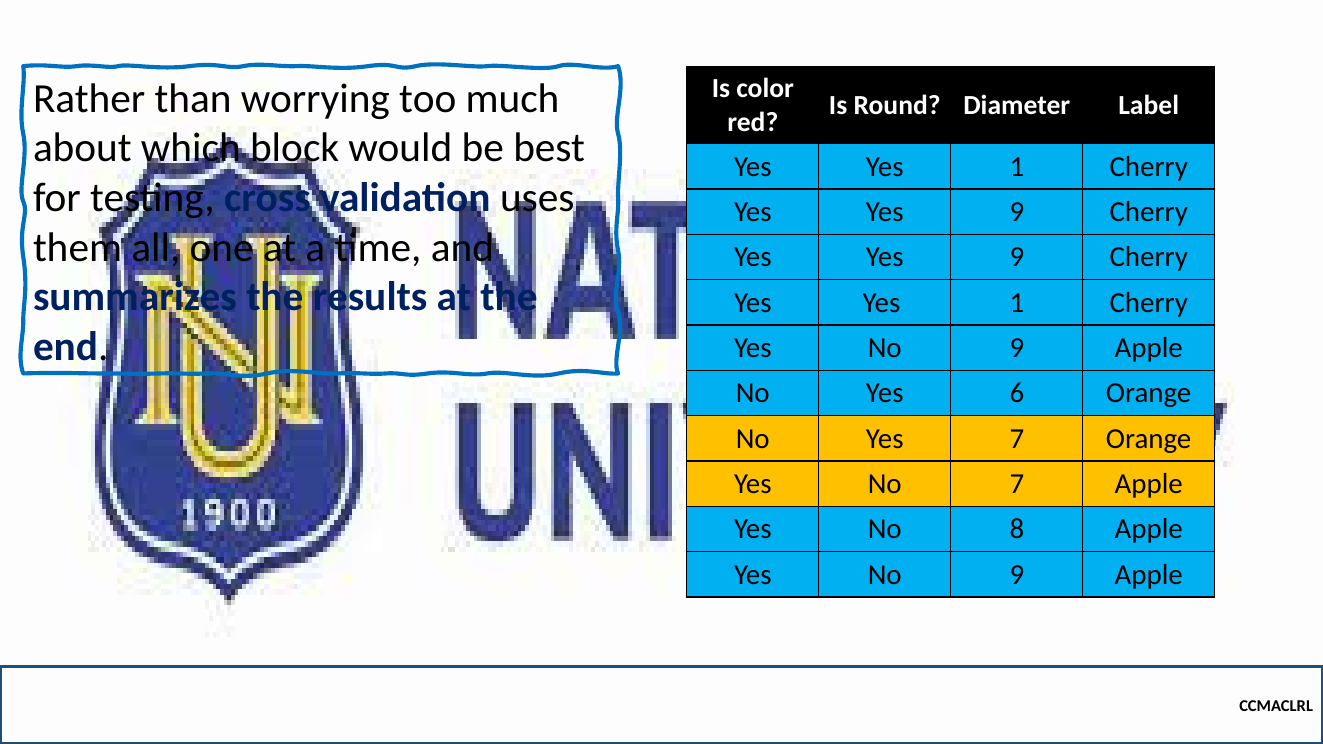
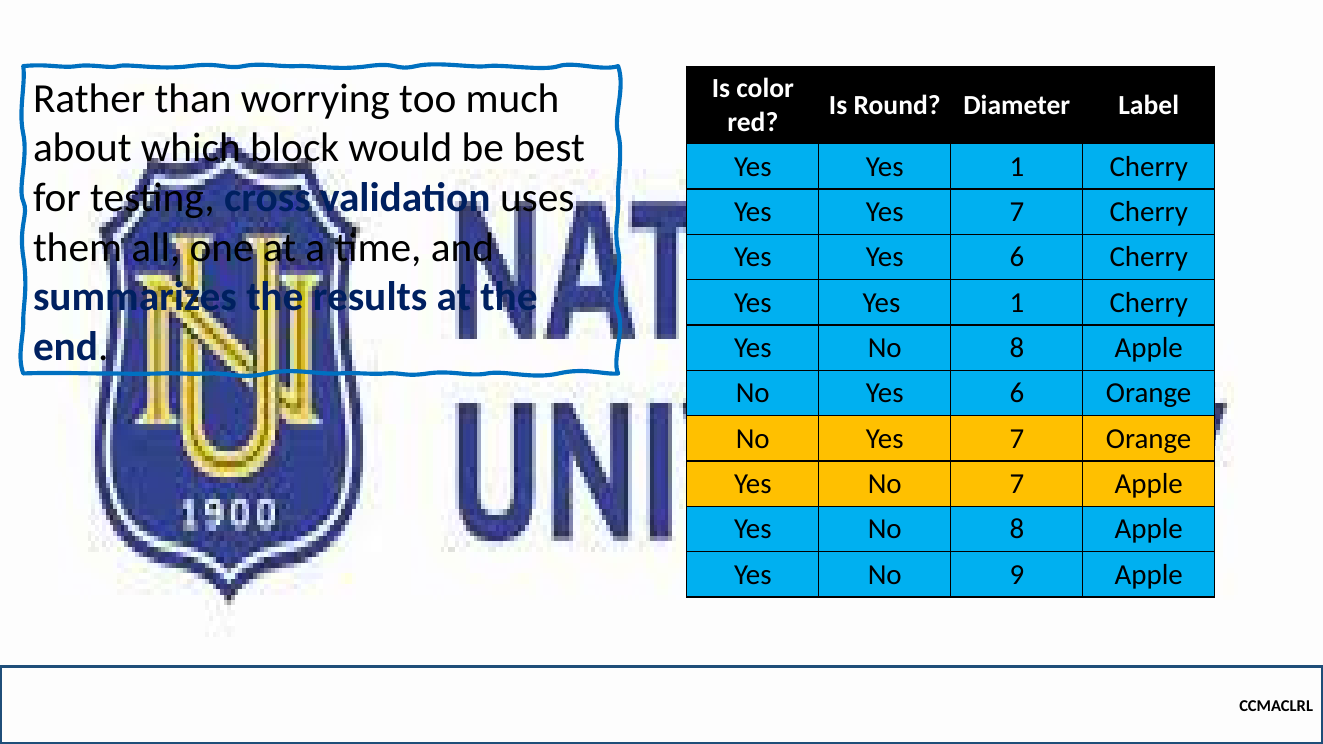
9: 9 -> 7 (1017, 212)
9: 9 -> 6 (1017, 257)
9: 9 -> 8 (1017, 348)
